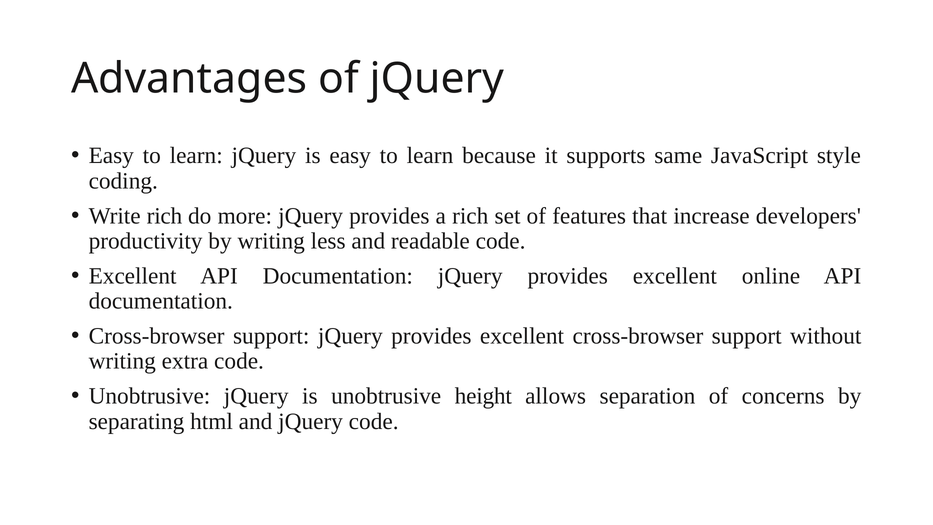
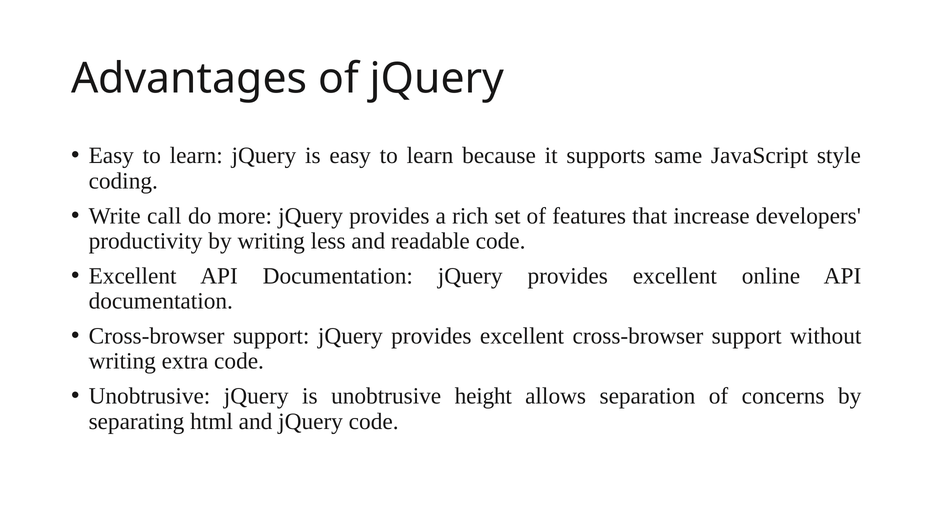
Write rich: rich -> call (164, 216)
